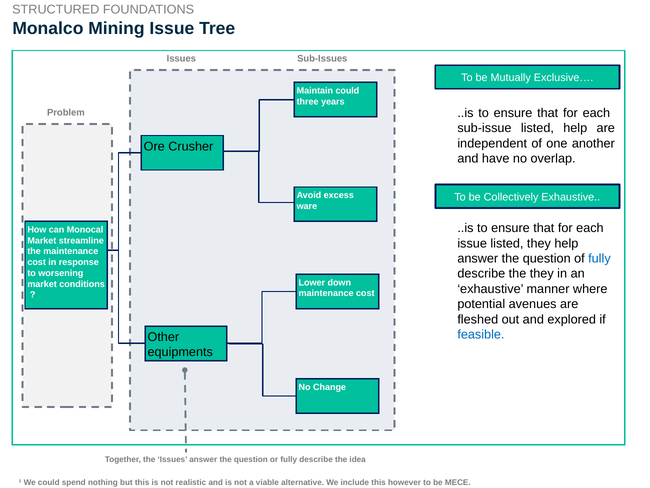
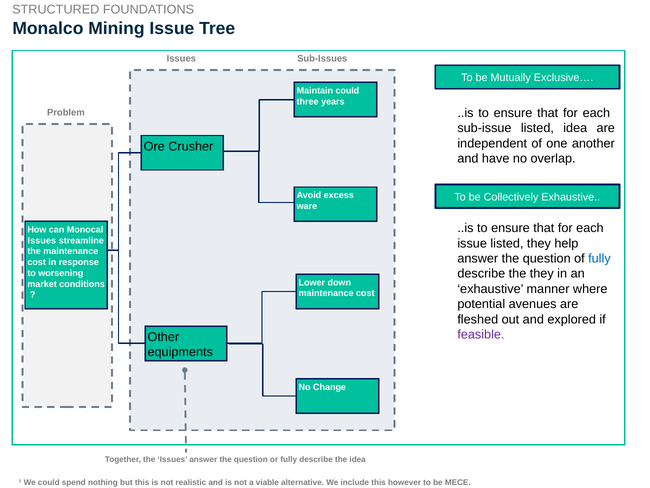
listed help: help -> idea (575, 128)
Market: Market -> Issues (42, 240)
feasible colour: blue -> purple (481, 334)
